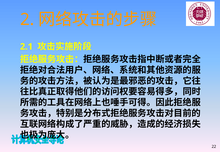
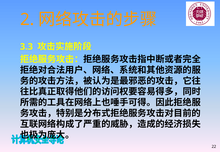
2.1: 2.1 -> 3.3 (26, 47)
